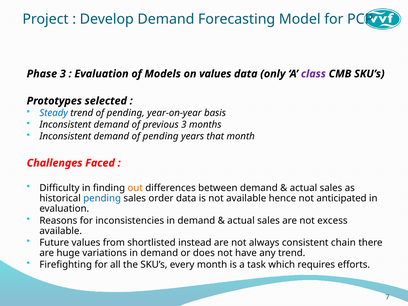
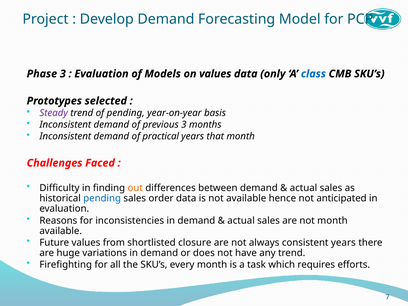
class colour: purple -> blue (313, 74)
Steady colour: blue -> purple (54, 113)
demand of pending: pending -> practical (161, 136)
not excess: excess -> month (332, 220)
instead: instead -> closure (195, 243)
consistent chain: chain -> years (343, 243)
